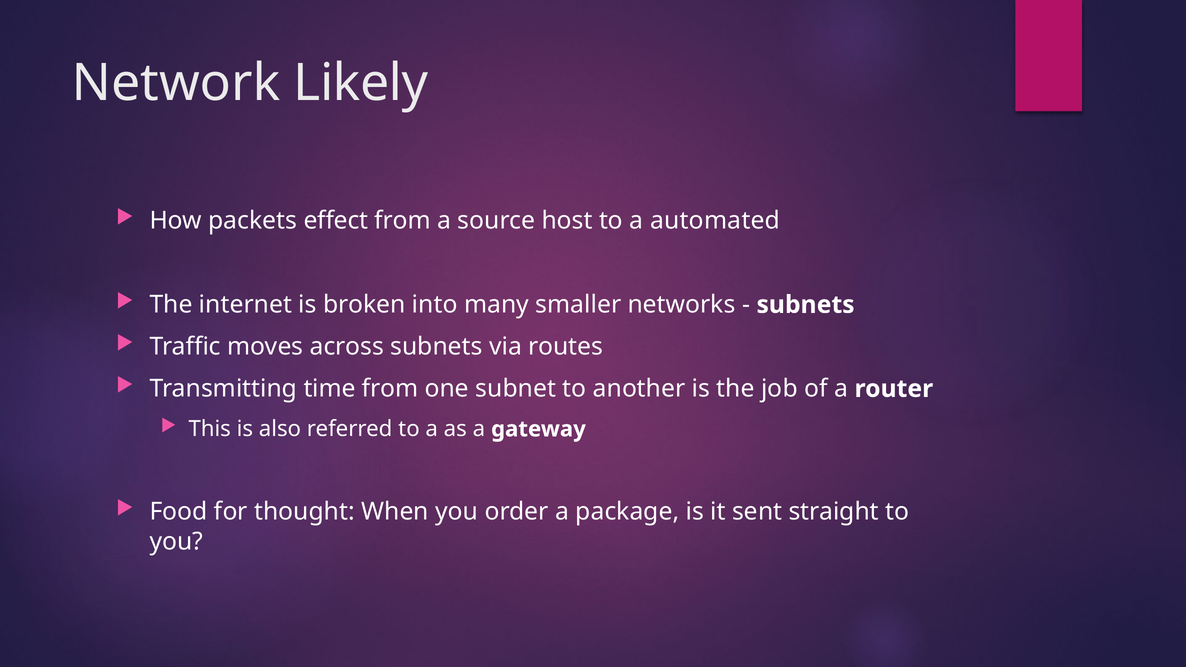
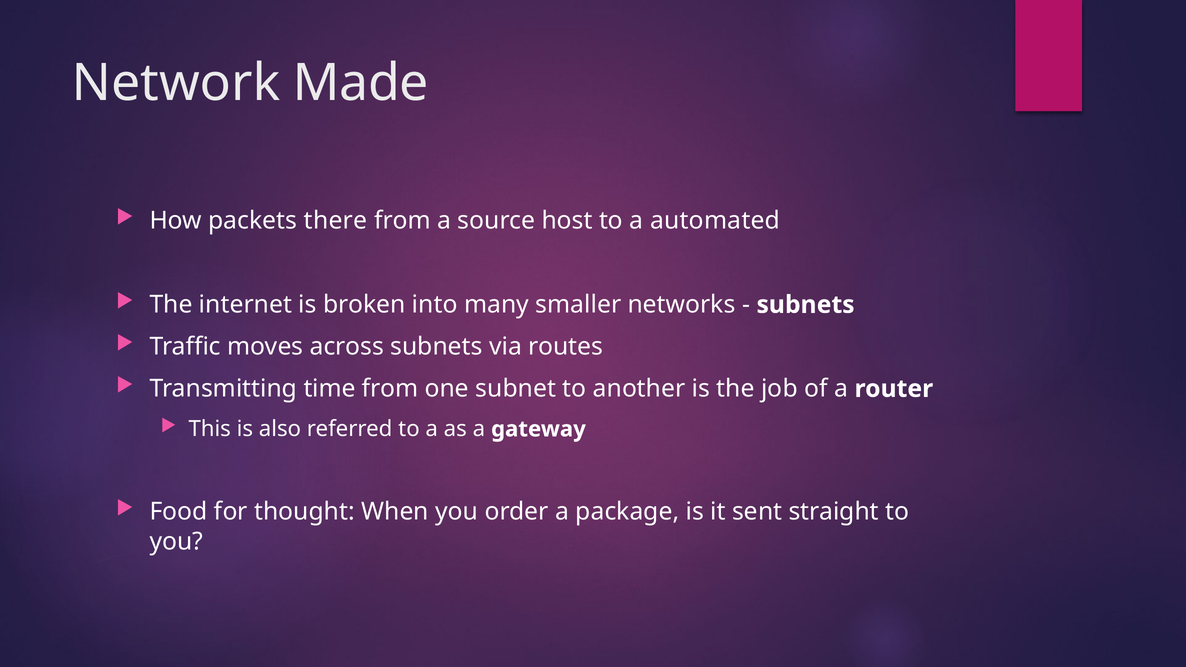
Likely: Likely -> Made (361, 83)
effect: effect -> there (336, 221)
